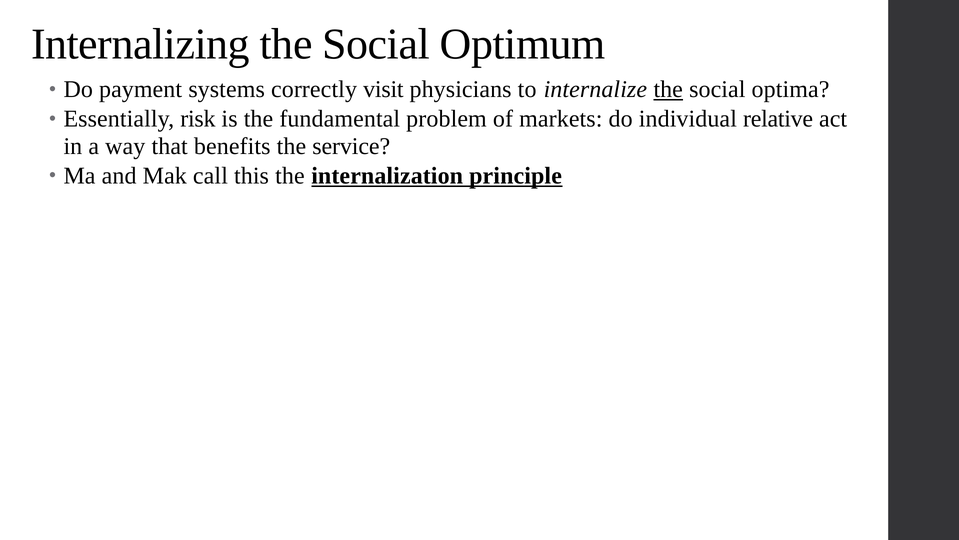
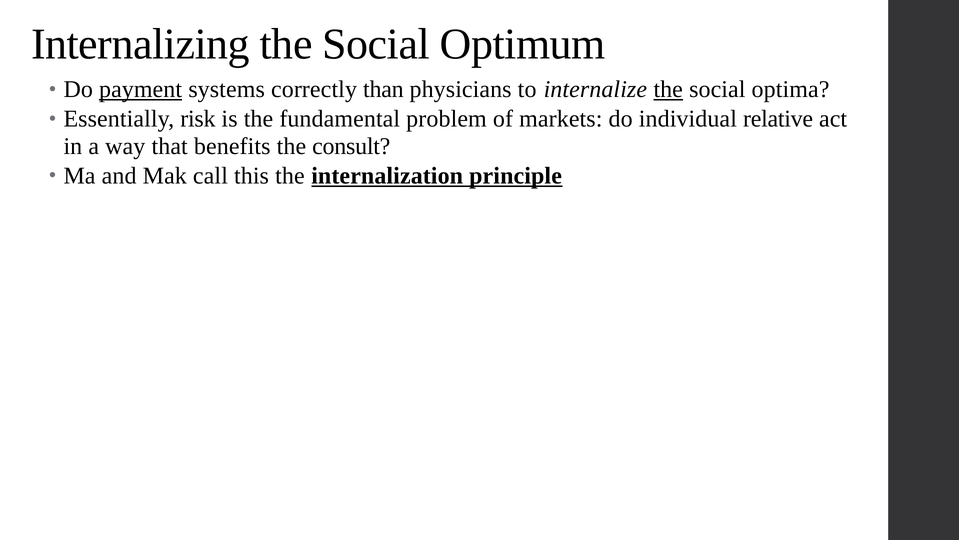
payment underline: none -> present (141, 89)
visit: visit -> than (383, 89)
service: service -> consult (351, 146)
